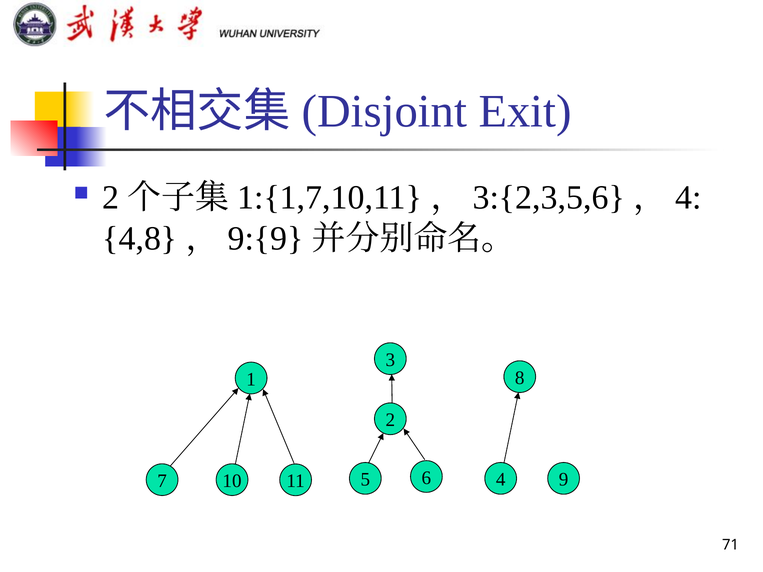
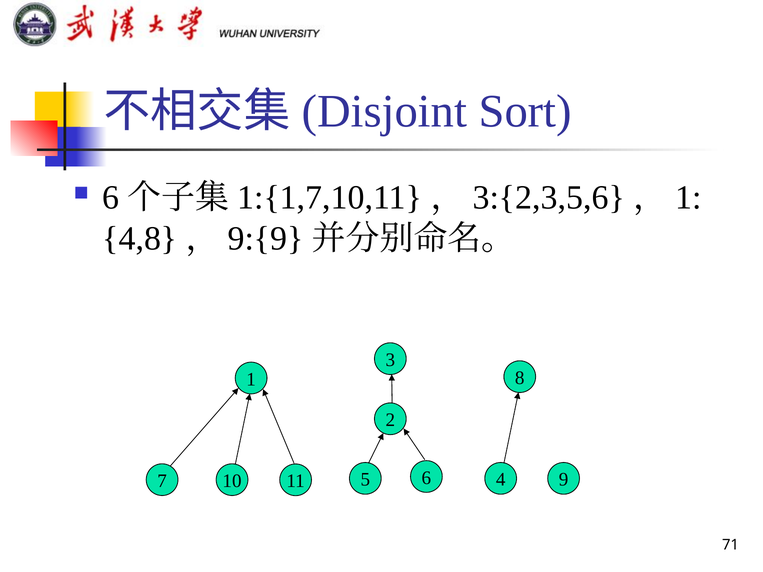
Exit: Exit -> Sort (525, 111)
2: 2 -> 6 (111, 198)
4: 4 -> 1 (688, 198)
